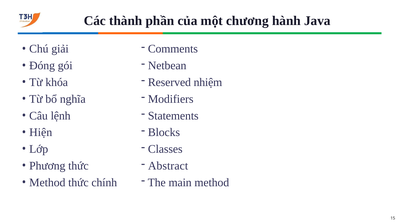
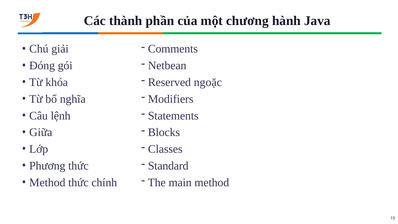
nhiệm: nhiệm -> ngoặc (208, 82)
Hiện: Hiện -> Giữa (41, 132)
Abstract: Abstract -> Standard (168, 166)
